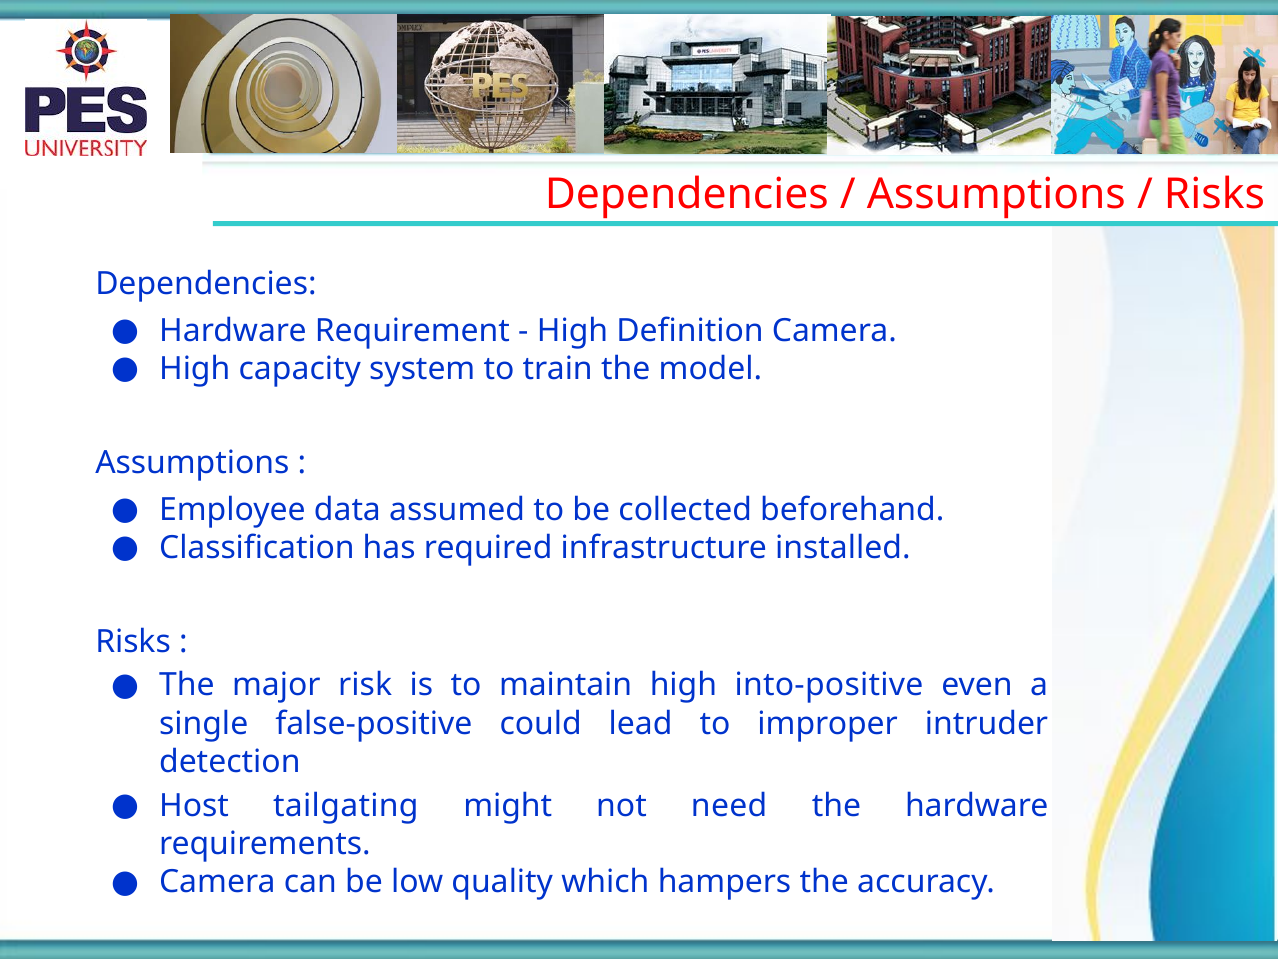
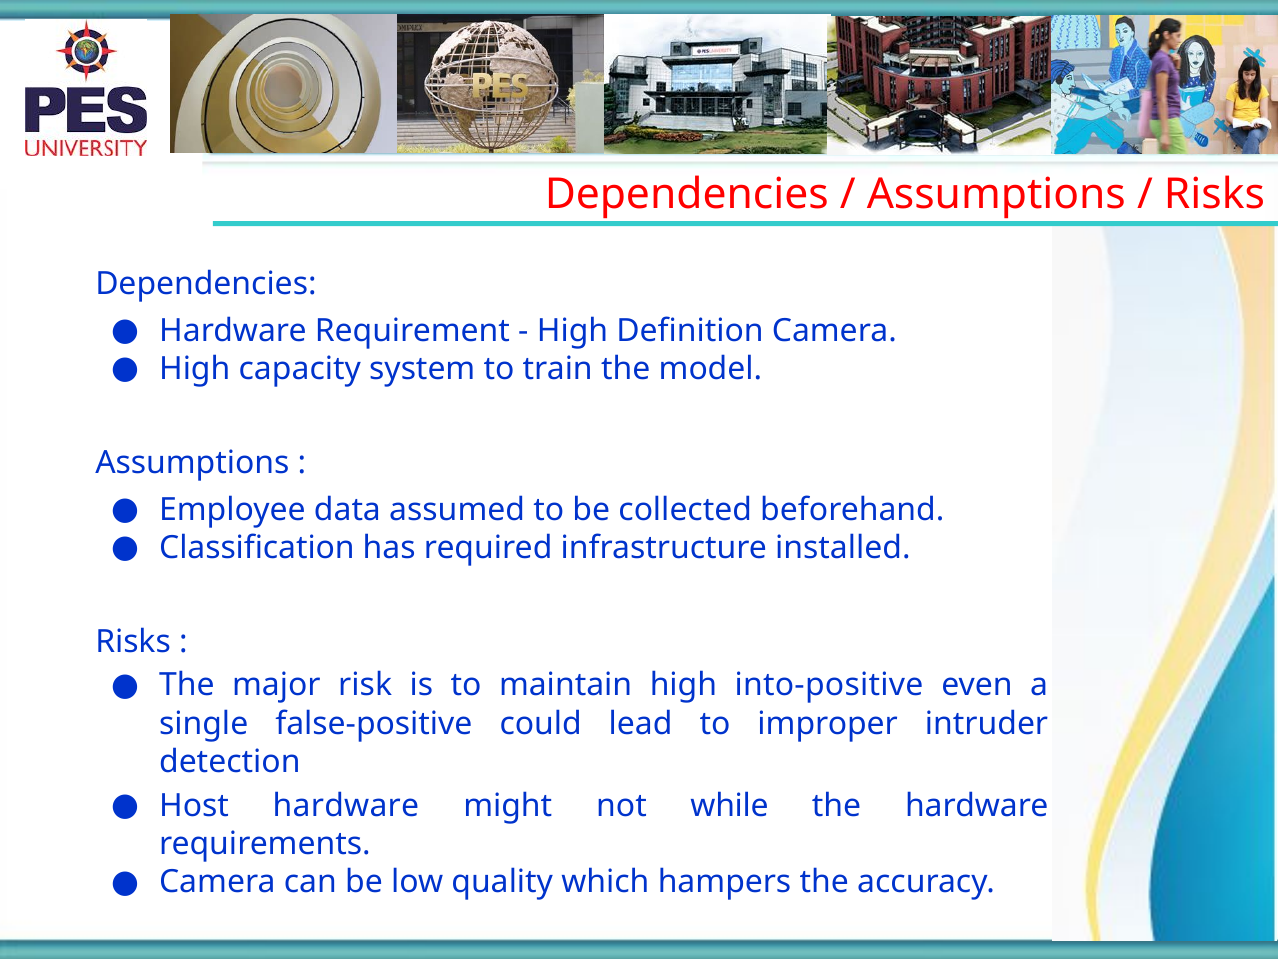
Host tailgating: tailgating -> hardware (346, 805)
need: need -> while (730, 805)
